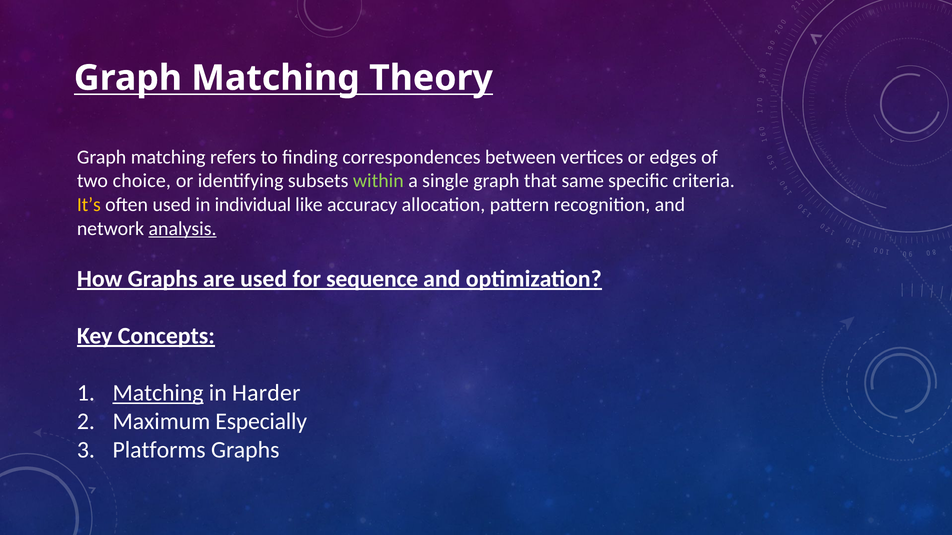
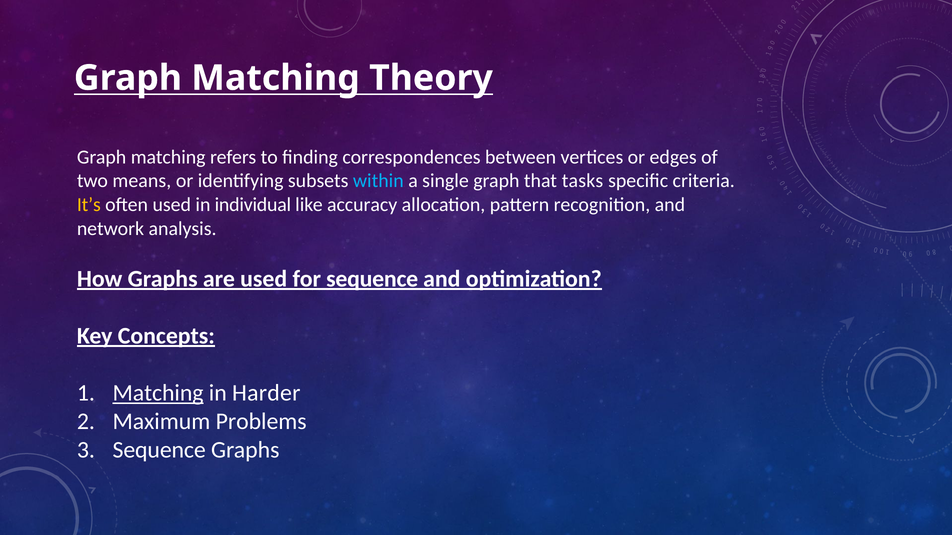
choice: choice -> means (142, 181)
within colour: light green -> light blue (378, 181)
same: same -> tasks (583, 181)
analysis underline: present -> none (183, 229)
Especially: Especially -> Problems (261, 422)
Platforms: Platforms -> Sequence (159, 450)
